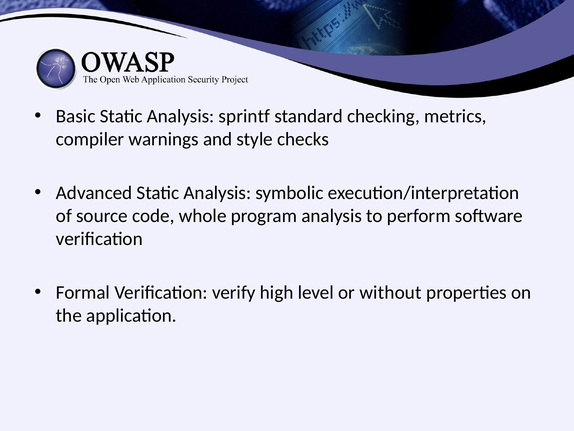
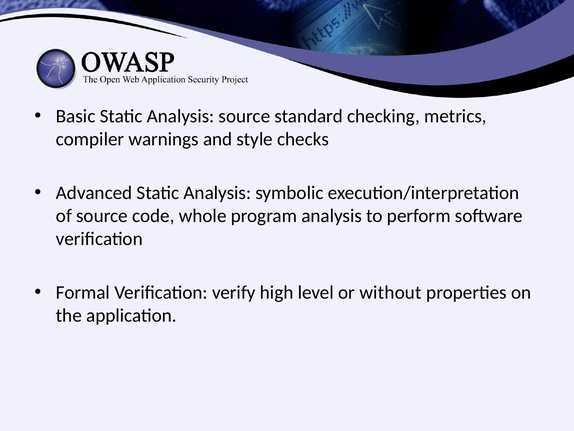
Analysis sprintf: sprintf -> source (244, 116)
